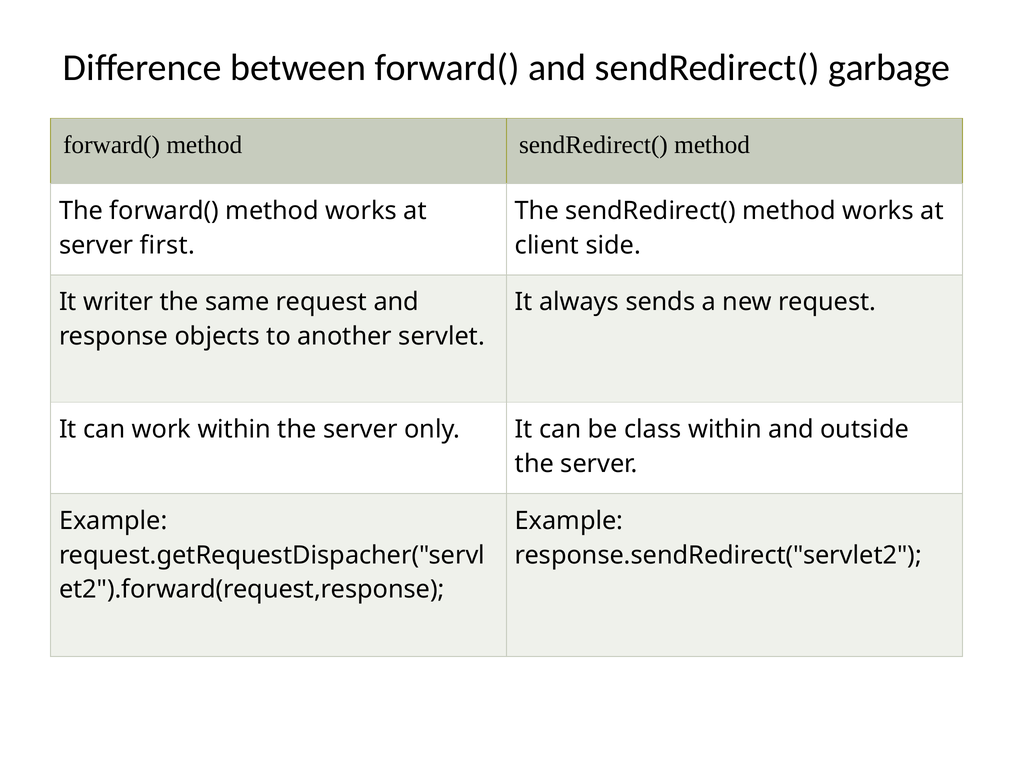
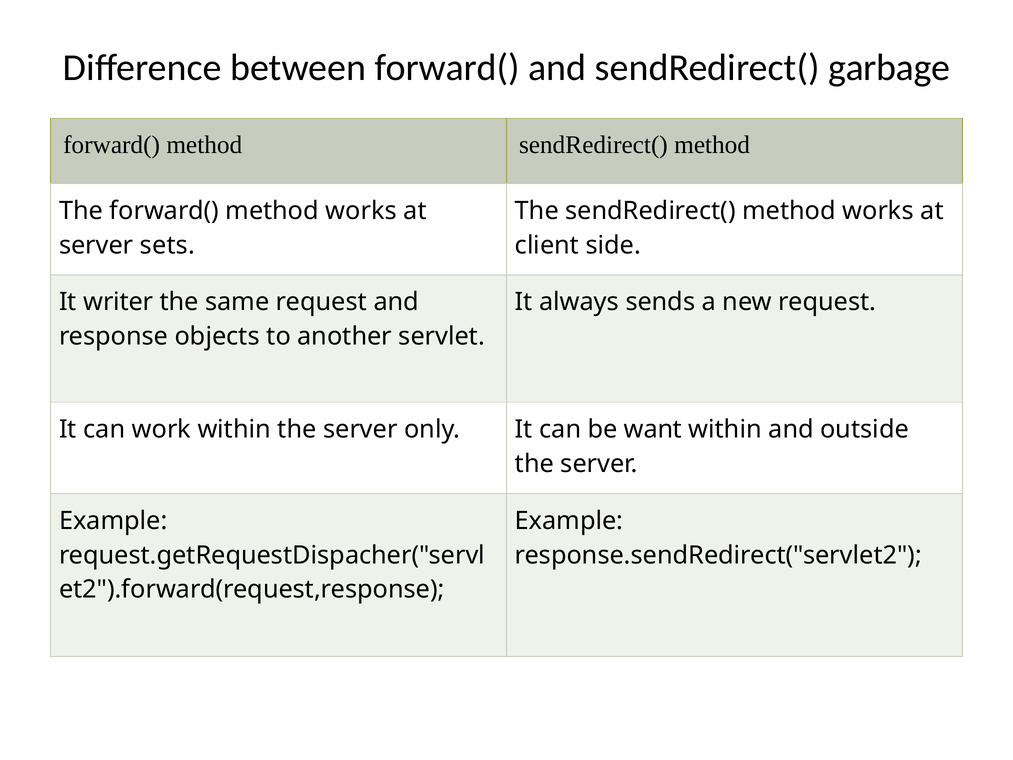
first: first -> sets (167, 245)
class: class -> want (653, 429)
